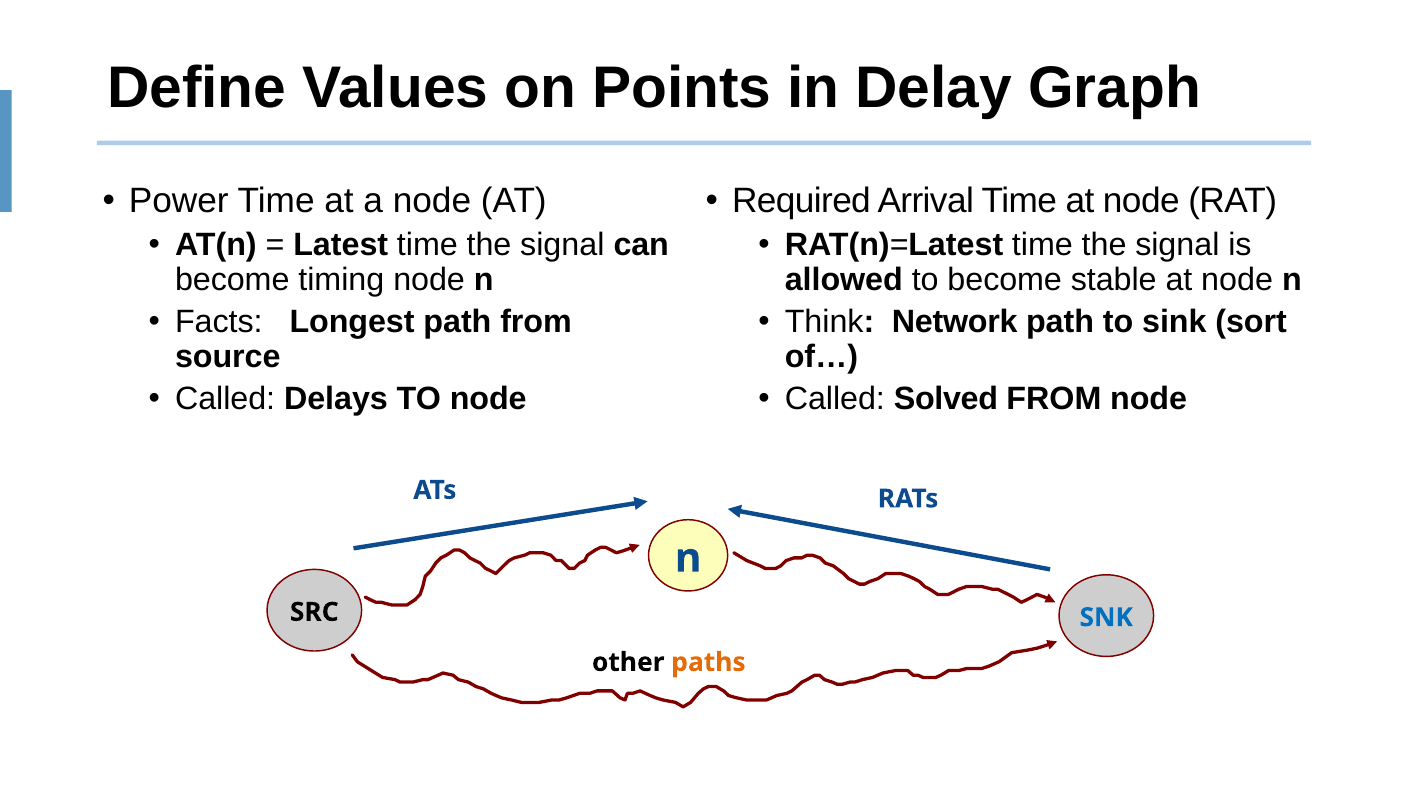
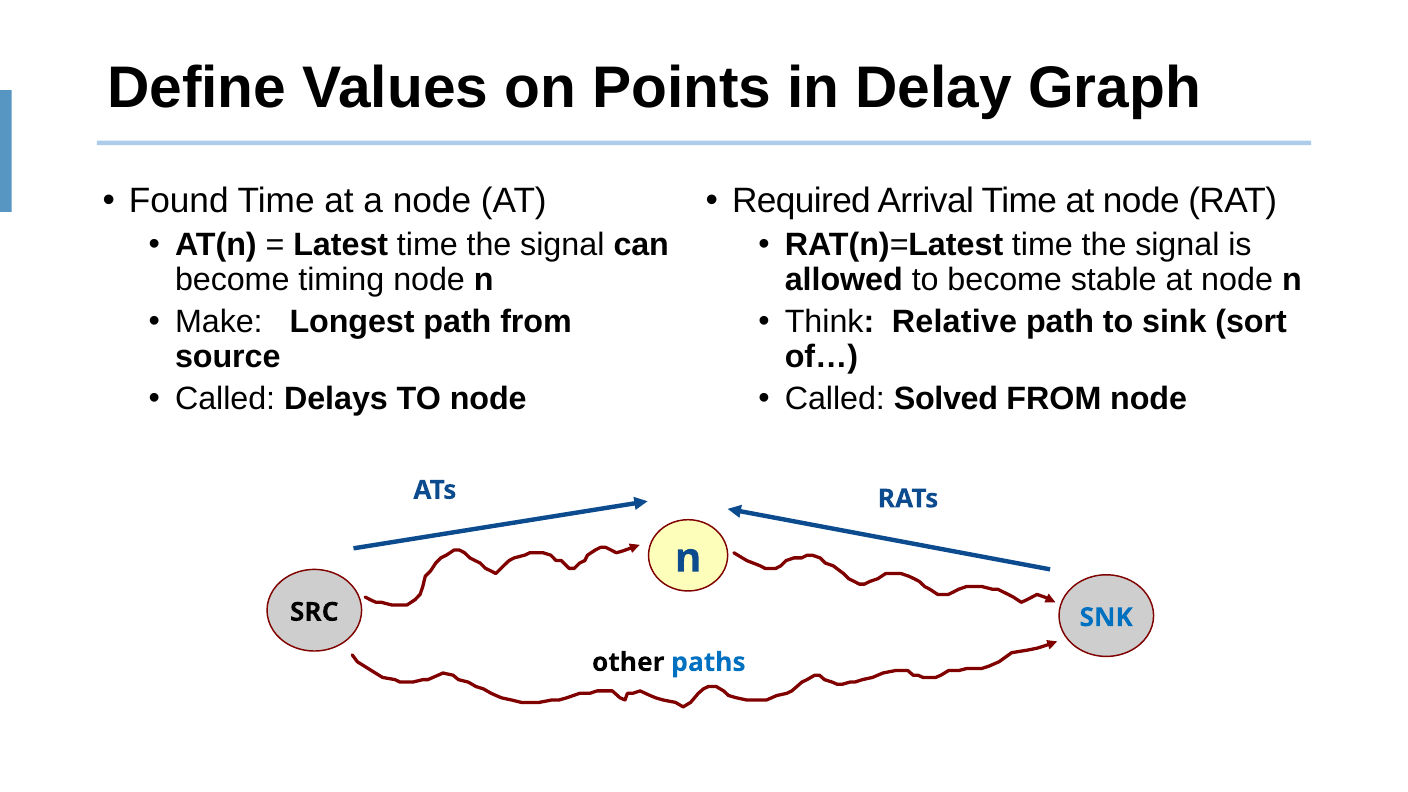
Power: Power -> Found (179, 201)
Network: Network -> Relative (954, 322)
Facts: Facts -> Make (219, 322)
paths colour: orange -> blue (708, 662)
